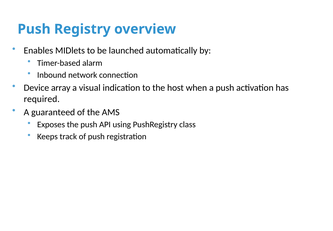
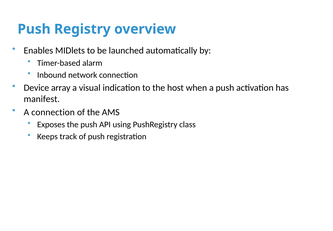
required: required -> manifest (42, 99)
A guaranteed: guaranteed -> connection (53, 112)
